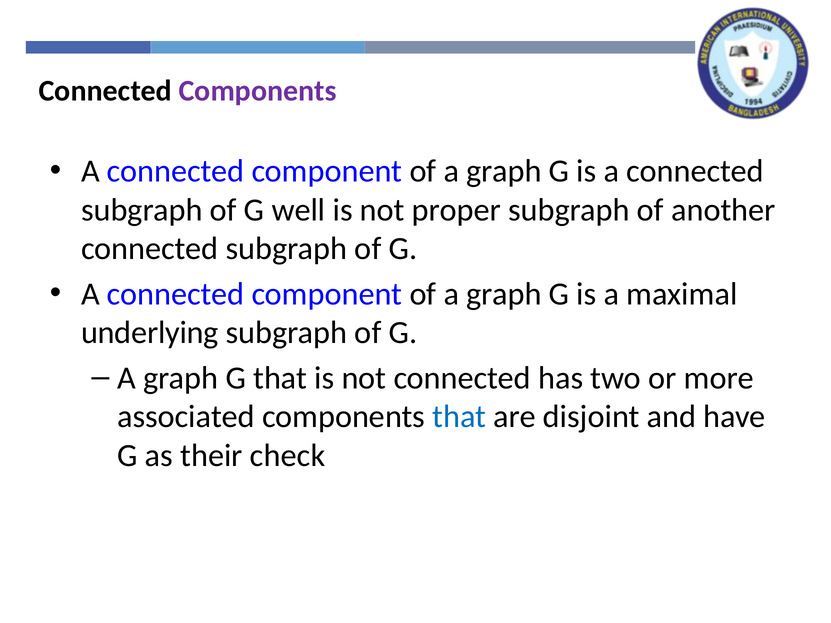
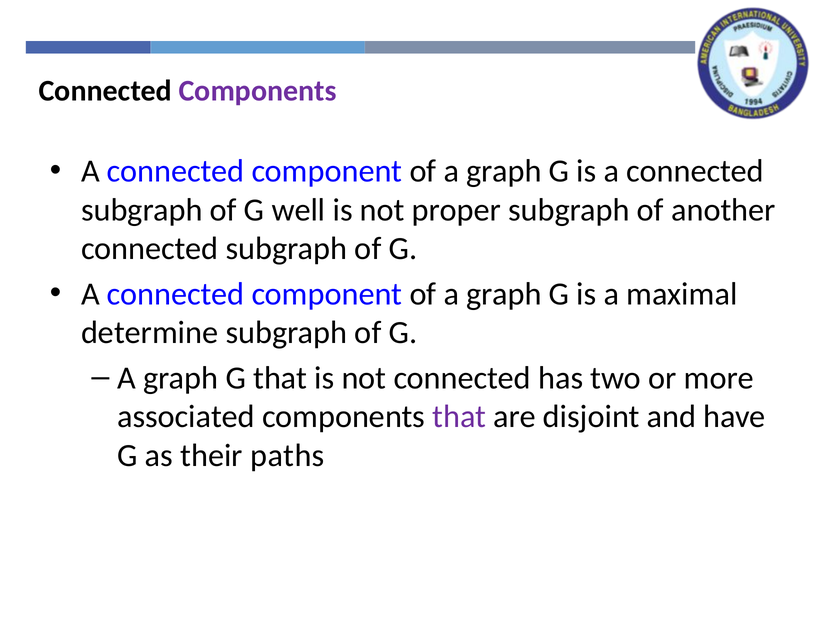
underlying: underlying -> determine (150, 333)
that colour: blue -> purple (459, 417)
check: check -> paths (287, 456)
